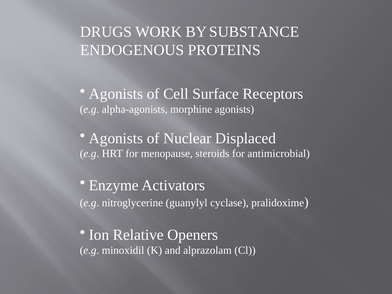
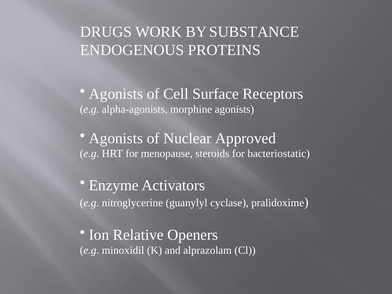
Displaced: Displaced -> Approved (246, 138)
antimicrobial: antimicrobial -> bacteriostatic (279, 154)
